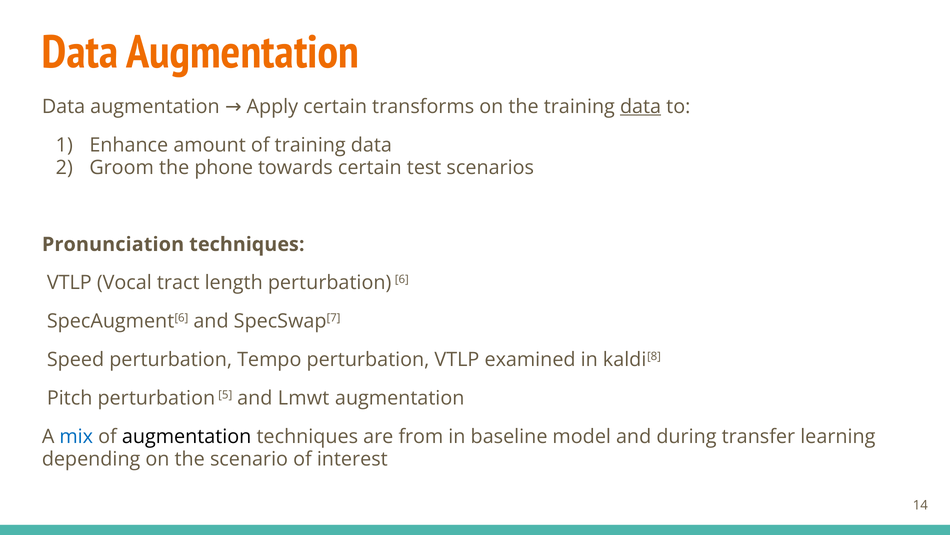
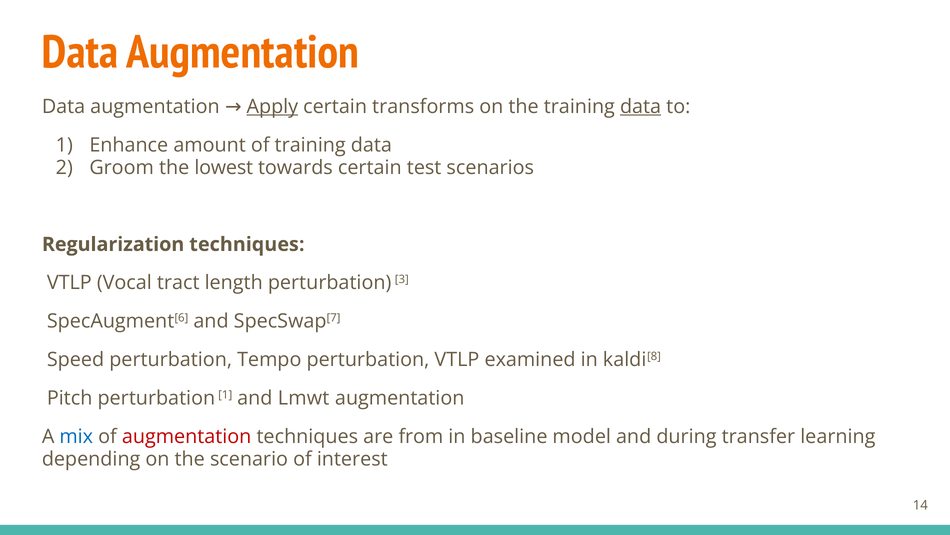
Apply underline: none -> present (272, 106)
phone: phone -> lowest (224, 167)
Pronunciation: Pronunciation -> Regularization (113, 244)
6: 6 -> 3 (402, 279)
perturbation 5: 5 -> 1 (225, 395)
augmentation colour: black -> red (187, 436)
